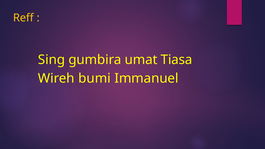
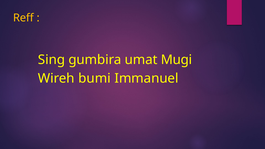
Tiasa: Tiasa -> Mugi (177, 60)
